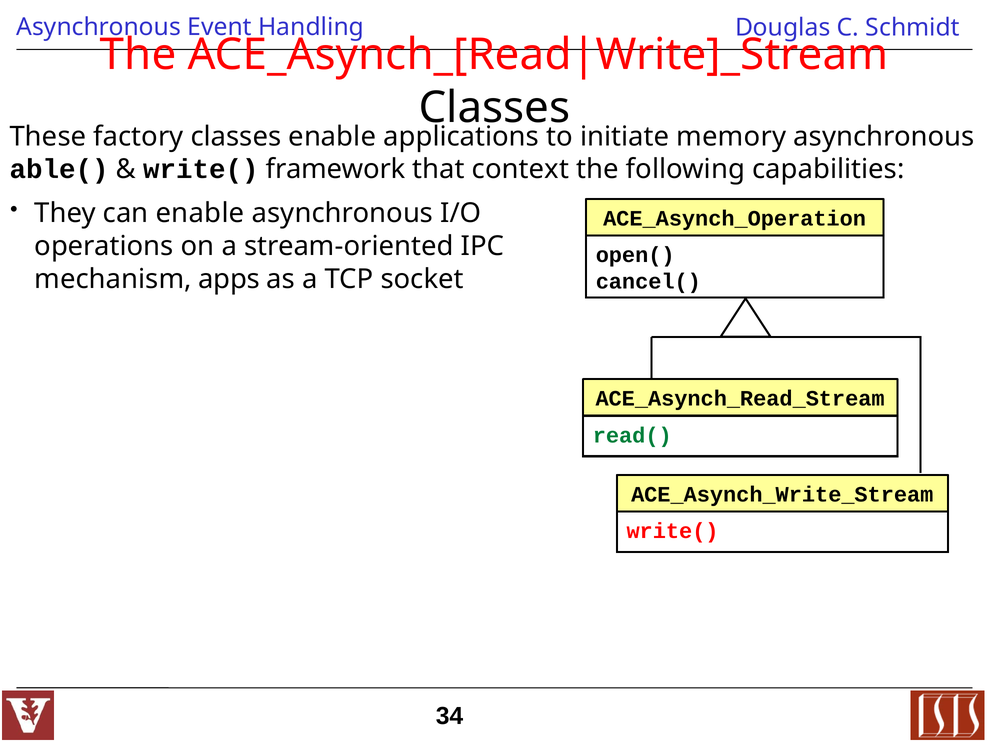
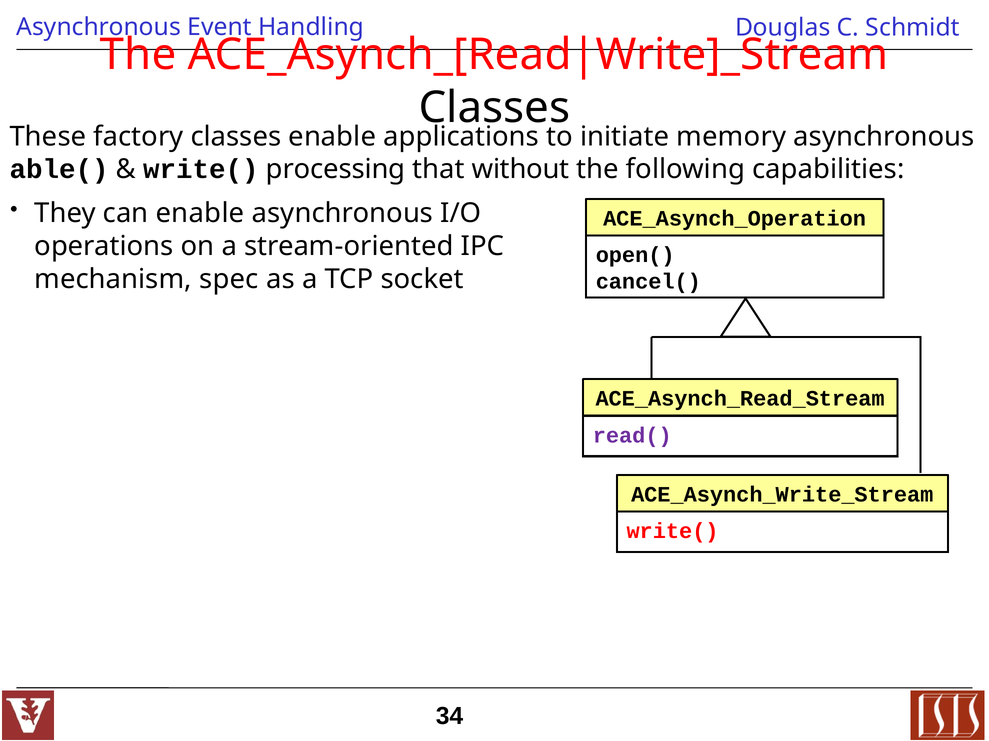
framework: framework -> processing (336, 170)
context: context -> without (521, 170)
apps: apps -> spec (229, 279)
read( colour: green -> purple (632, 436)
